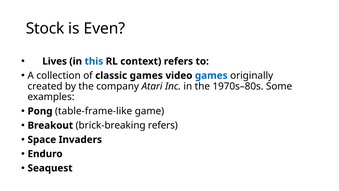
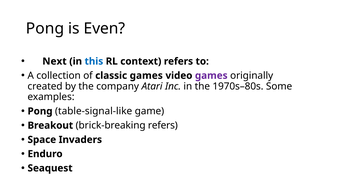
Stock: Stock -> Pong (45, 28)
Lives: Lives -> Next (55, 61)
games colour: blue -> purple (211, 75)
table-frame-like: table-frame-like -> table-signal-like (94, 111)
